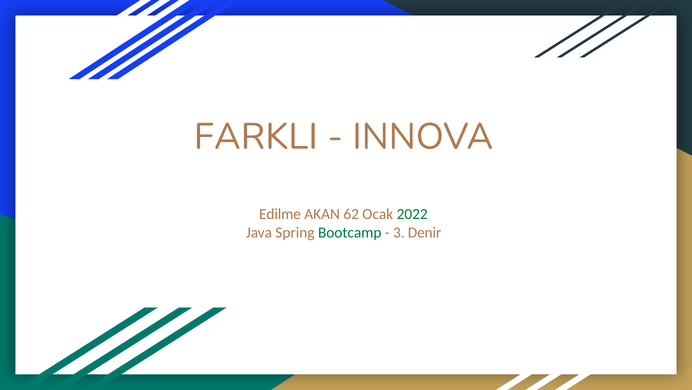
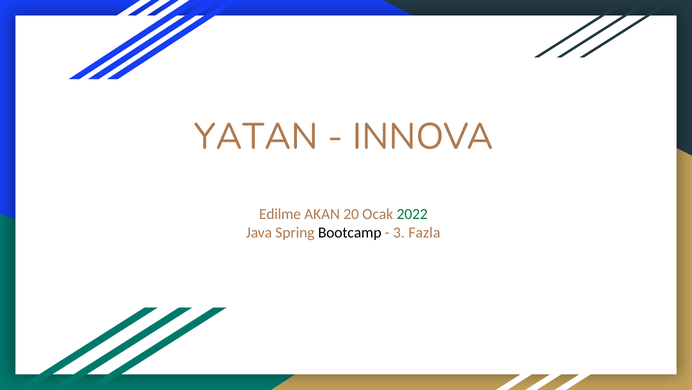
FARKLI: FARKLI -> YATAN (256, 136)
62: 62 -> 20 (351, 214)
Bootcamp colour: green -> black (350, 232)
Denir: Denir -> Fazla (424, 232)
